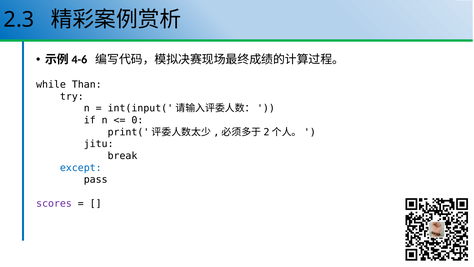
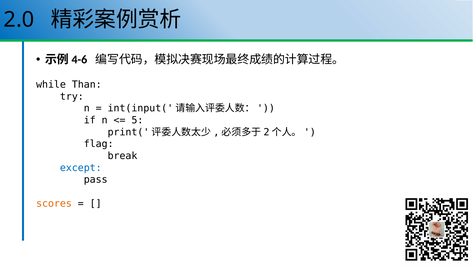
2.3: 2.3 -> 2.0 (19, 20)
0: 0 -> 5 (137, 120)
jitu: jitu -> flag (99, 144)
scores colour: purple -> orange (54, 203)
